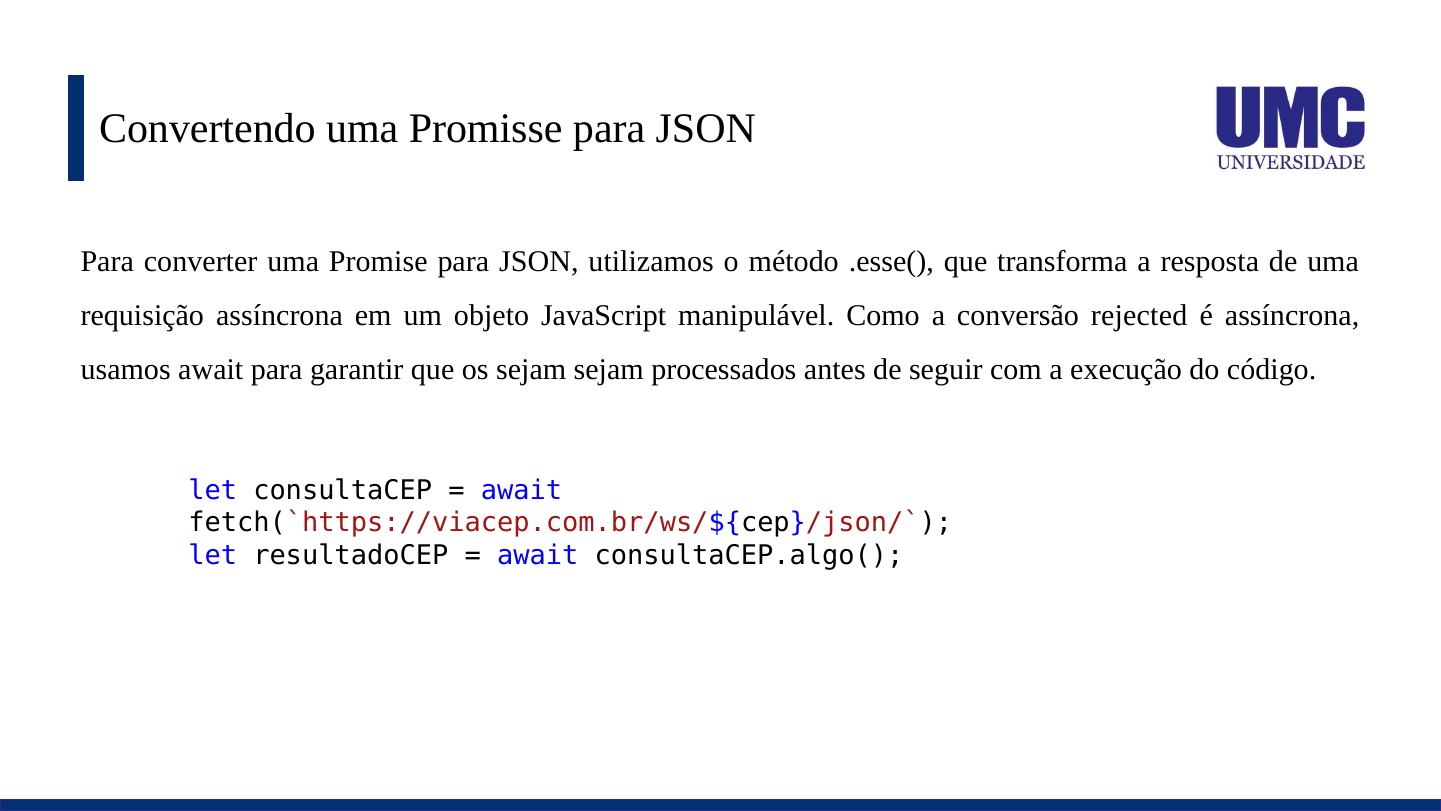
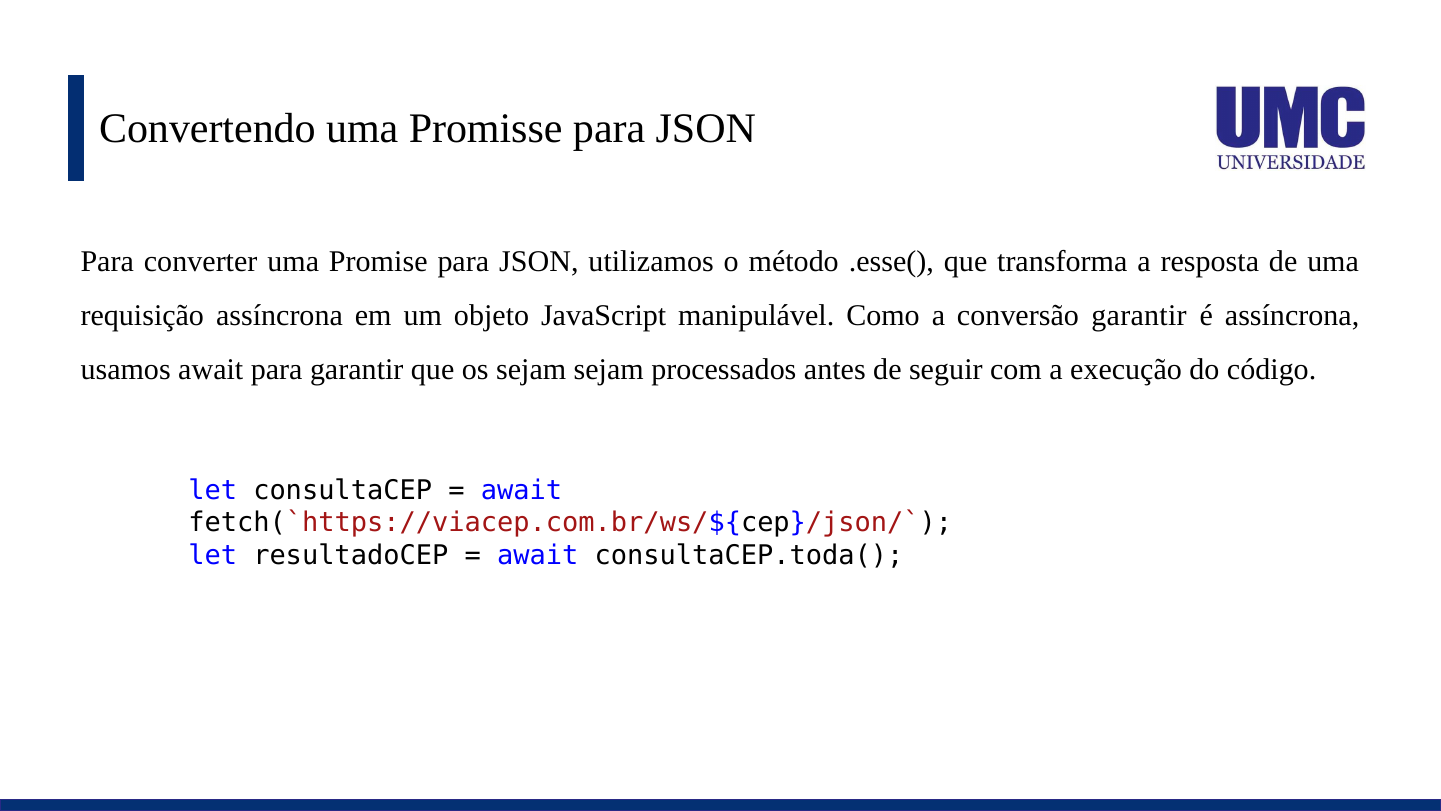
conversão rejected: rejected -> garantir (1139, 316)
consultaCEP.algo(: consultaCEP.algo( -> consultaCEP.toda( (749, 555)
